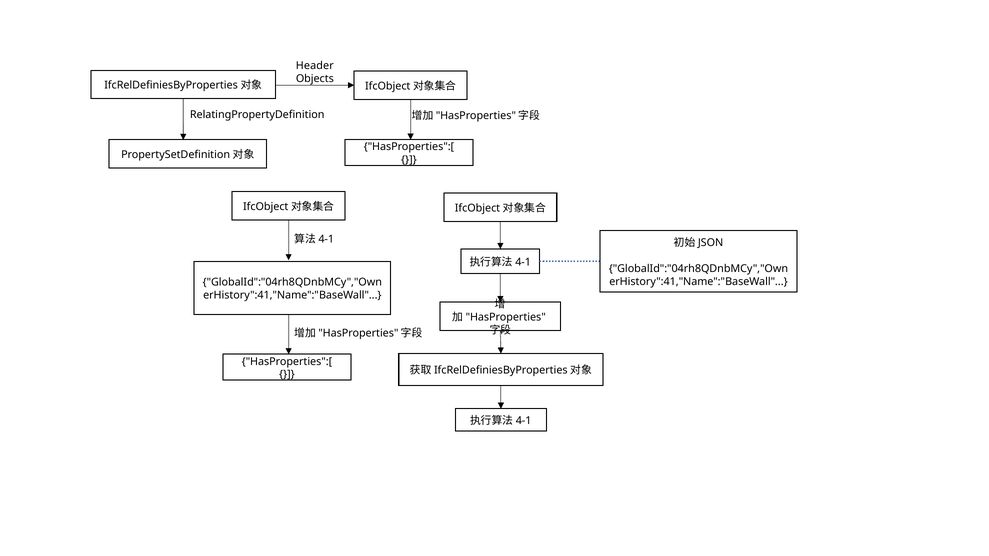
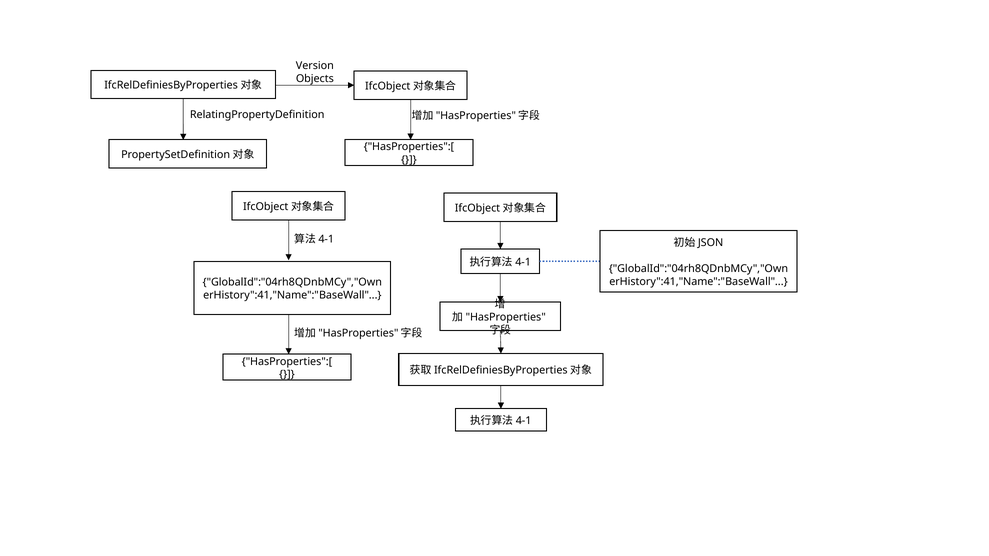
Header: Header -> Version (315, 66)
